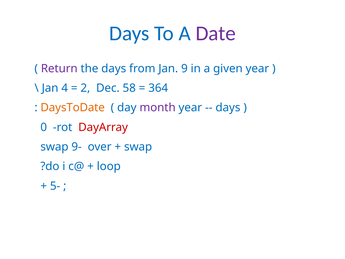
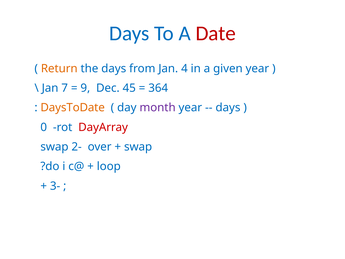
Date colour: purple -> red (216, 33)
Return colour: purple -> orange (59, 69)
9: 9 -> 4 (184, 69)
4: 4 -> 7 (65, 88)
2: 2 -> 9 (85, 88)
58: 58 -> 45 (129, 88)
9-: 9- -> 2- (77, 147)
5-: 5- -> 3- (55, 186)
